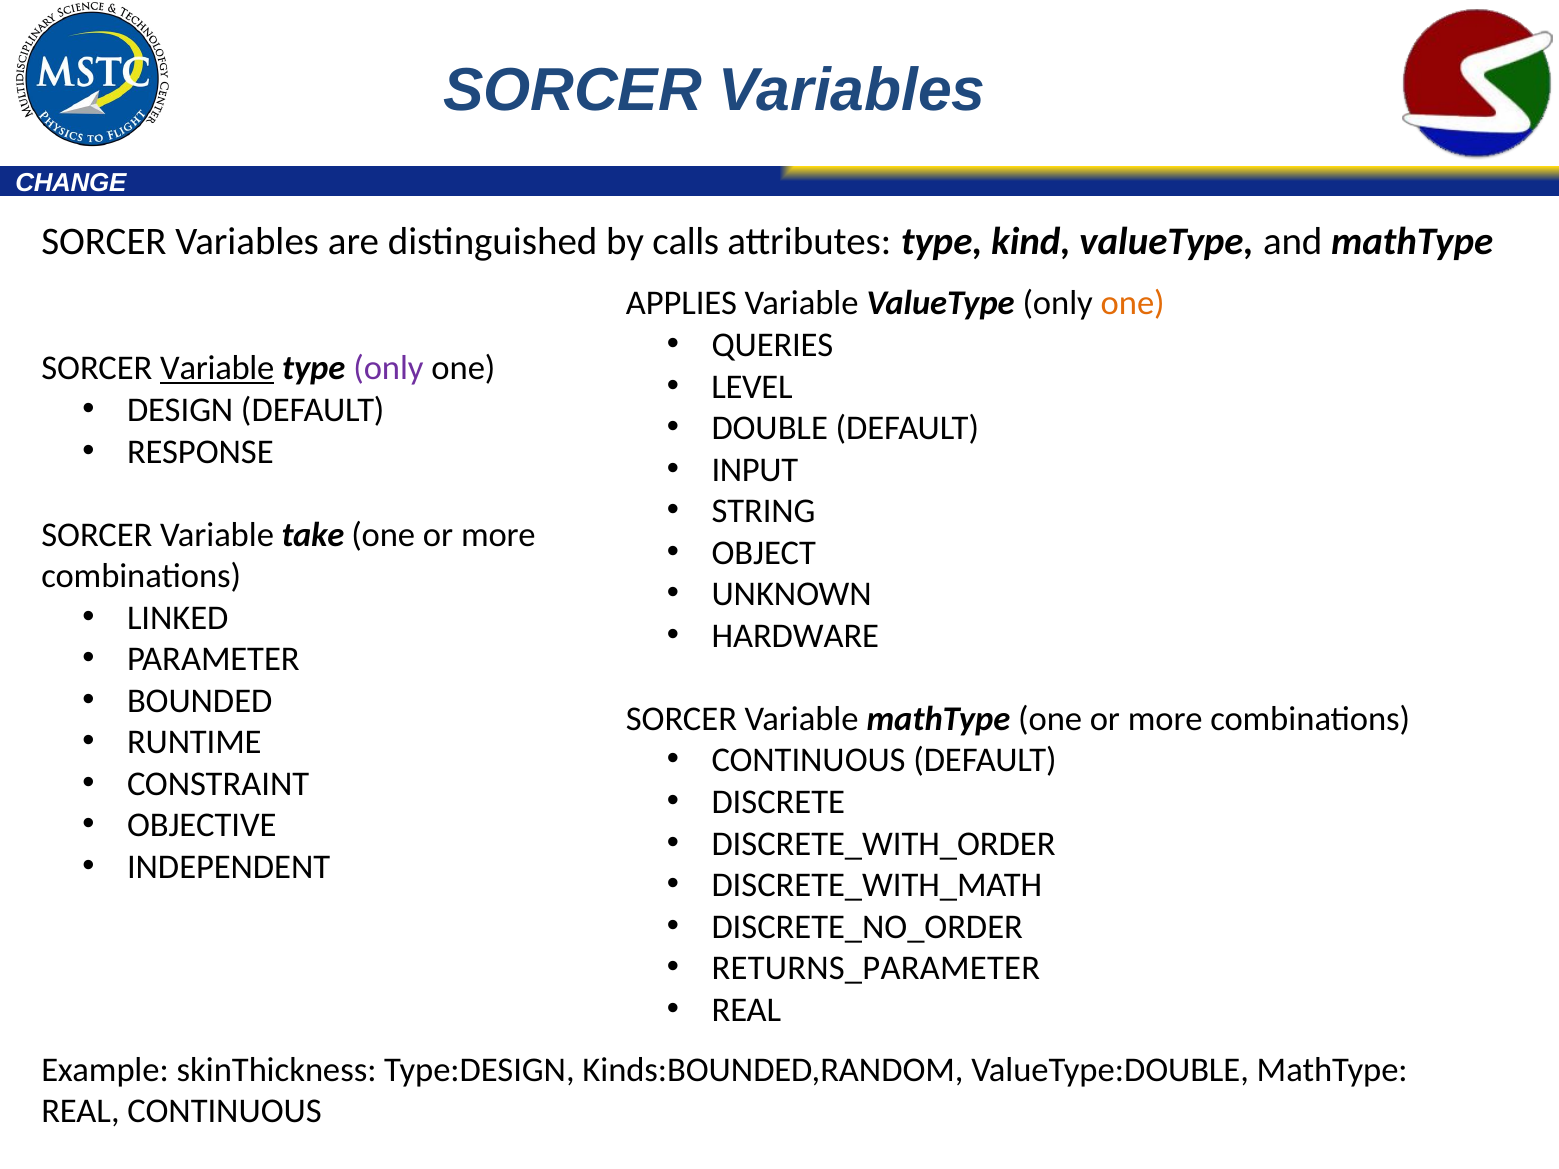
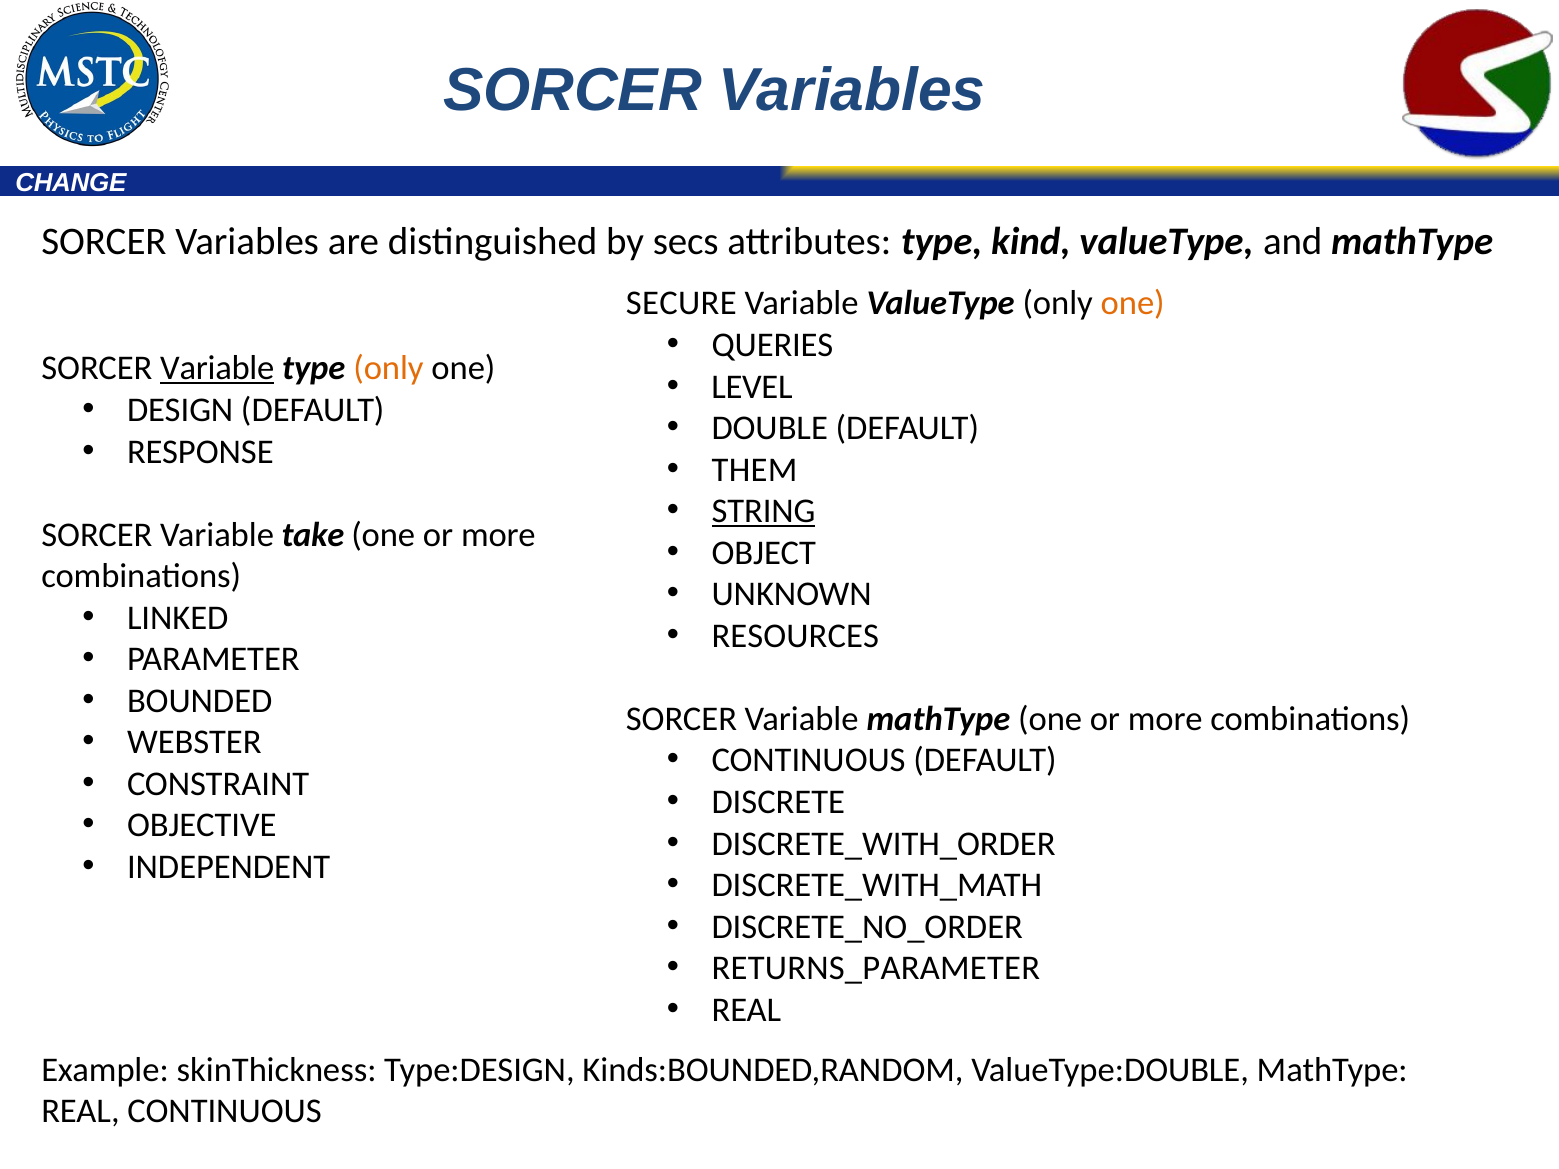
calls: calls -> secs (686, 242)
APPLIES: APPLIES -> SECURE (681, 304)
only colour: purple -> orange (388, 369)
INPUT: INPUT -> THEM (755, 470)
STRING underline: none -> present (764, 511)
HARDWARE: HARDWARE -> RESOURCES (795, 636)
RUNTIME: RUNTIME -> WEBSTER (194, 743)
